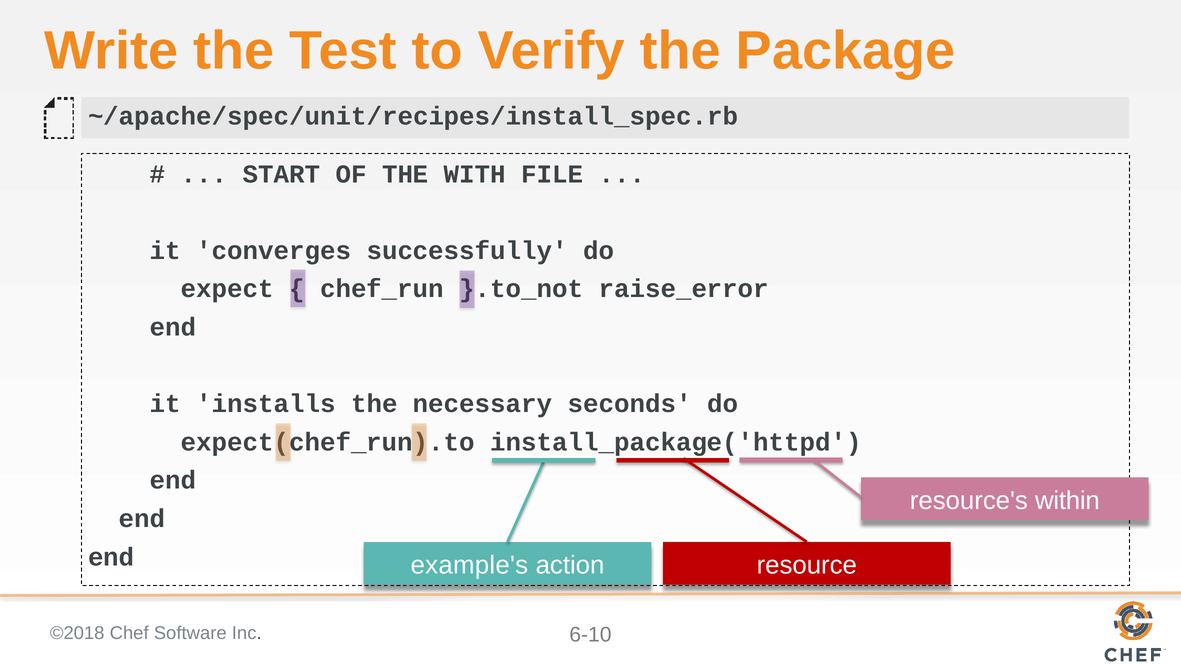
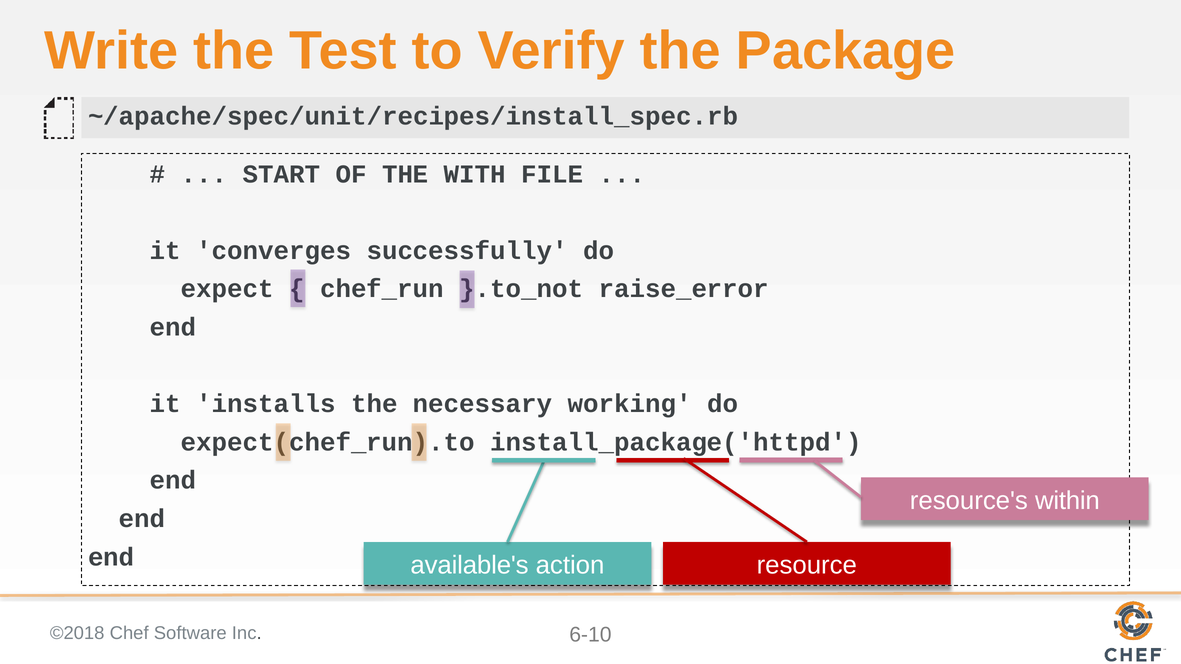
seconds: seconds -> working (630, 404)
example's: example's -> available's (470, 565)
